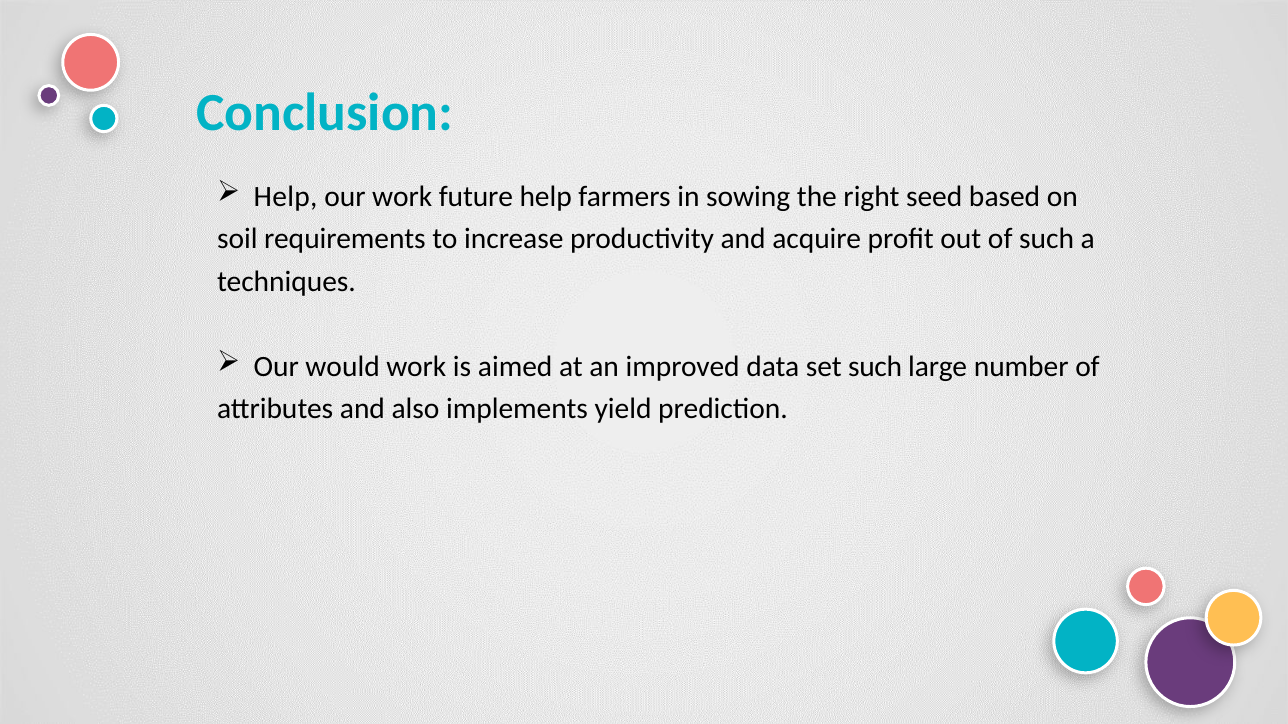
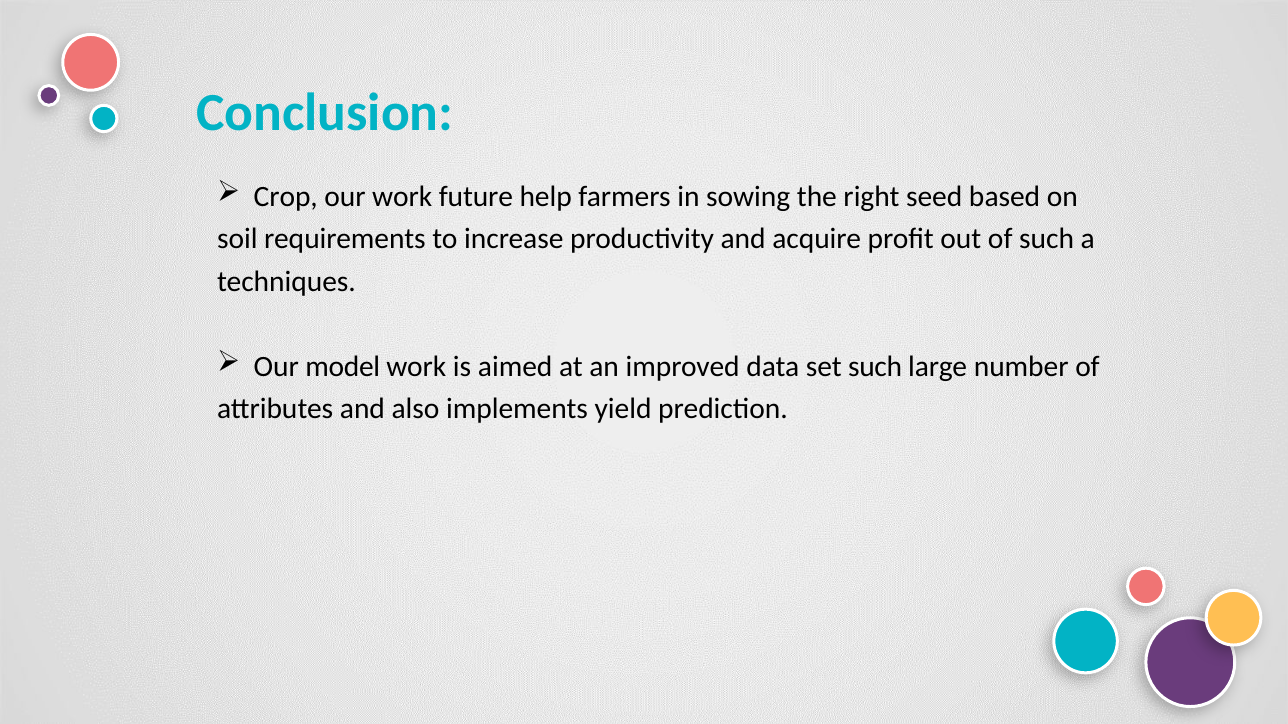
Help: Help -> Crop (286, 197)
would: would -> model (343, 367)
